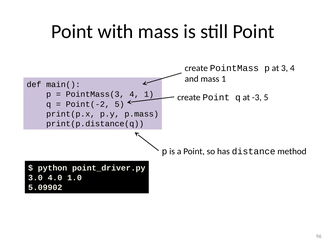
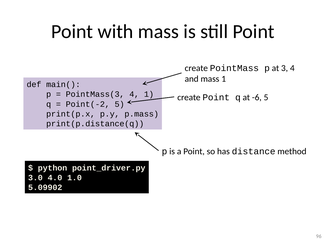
-3: -3 -> -6 (257, 98)
